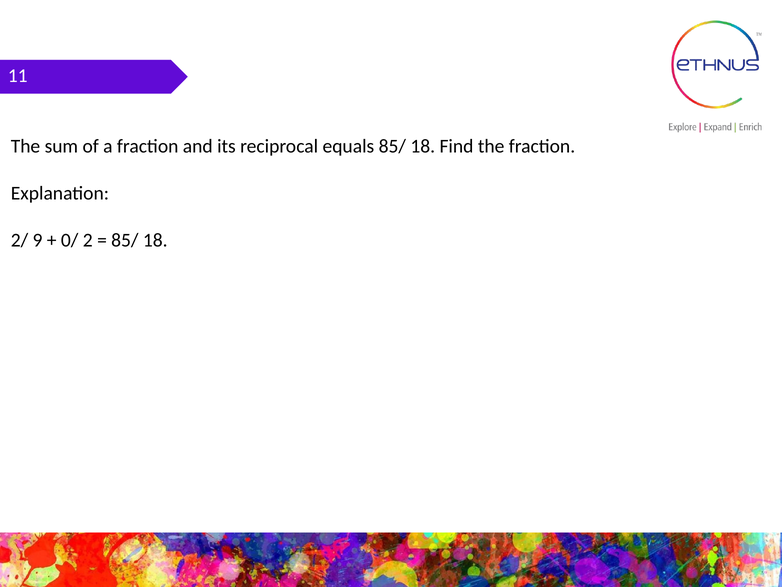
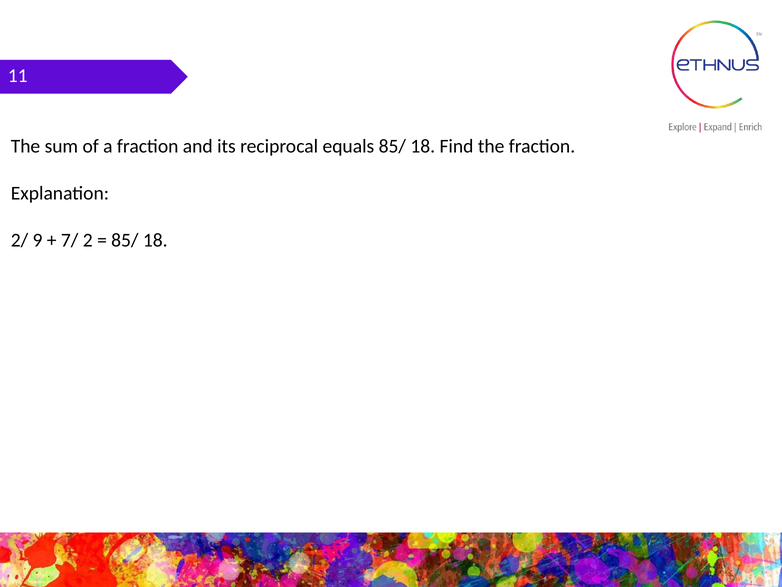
0/: 0/ -> 7/ (70, 240)
